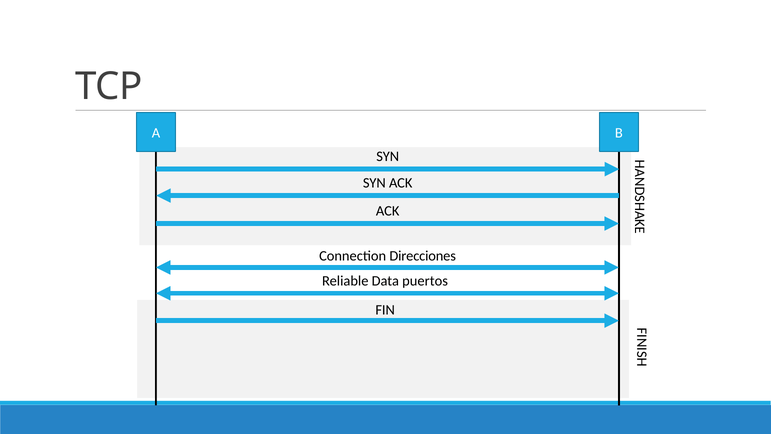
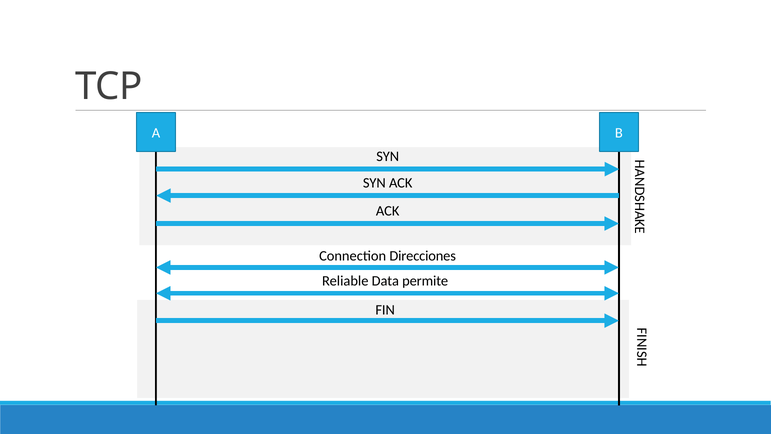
puertos: puertos -> permite (425, 281)
